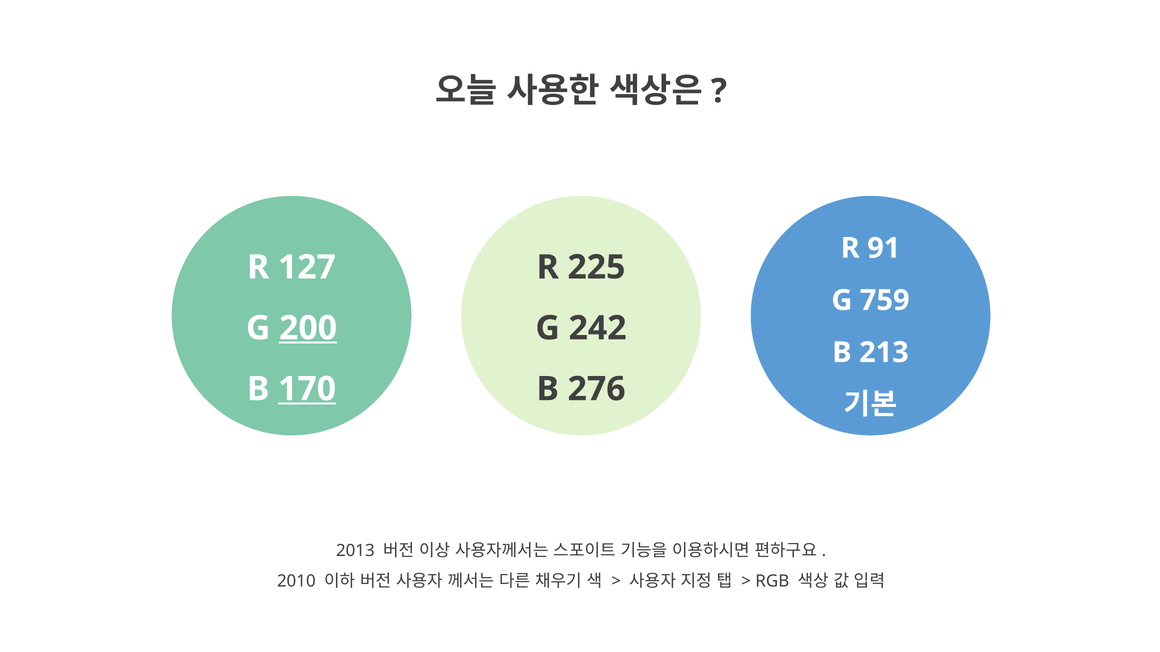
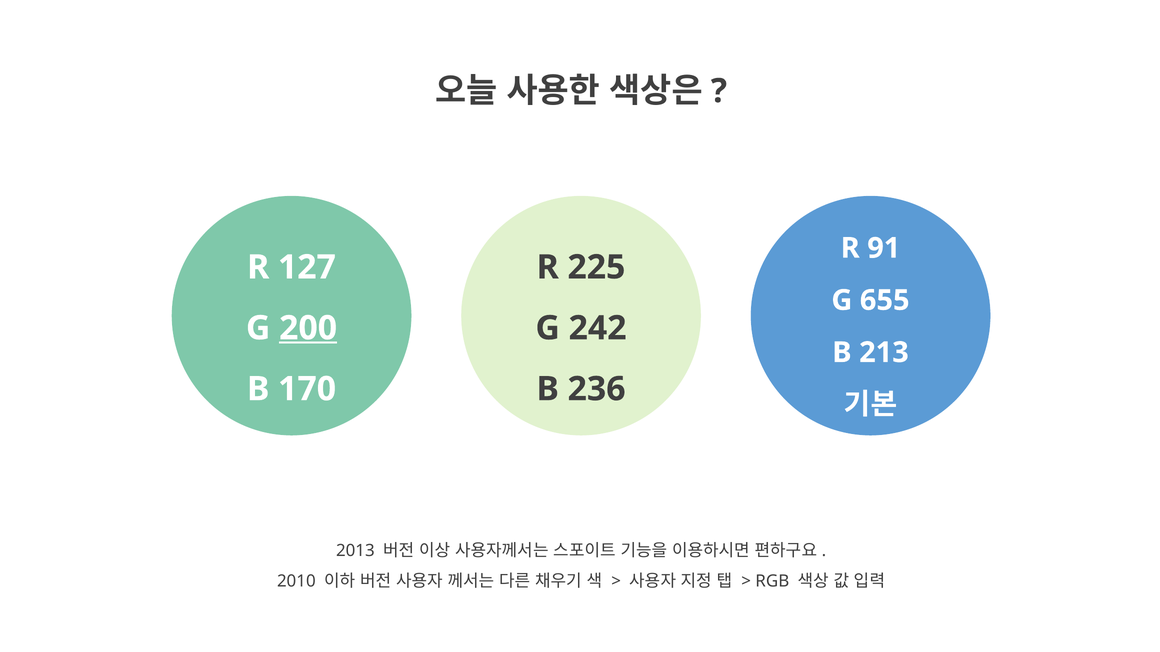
759: 759 -> 655 (885, 301)
170 underline: present -> none (307, 389)
276: 276 -> 236 (597, 389)
